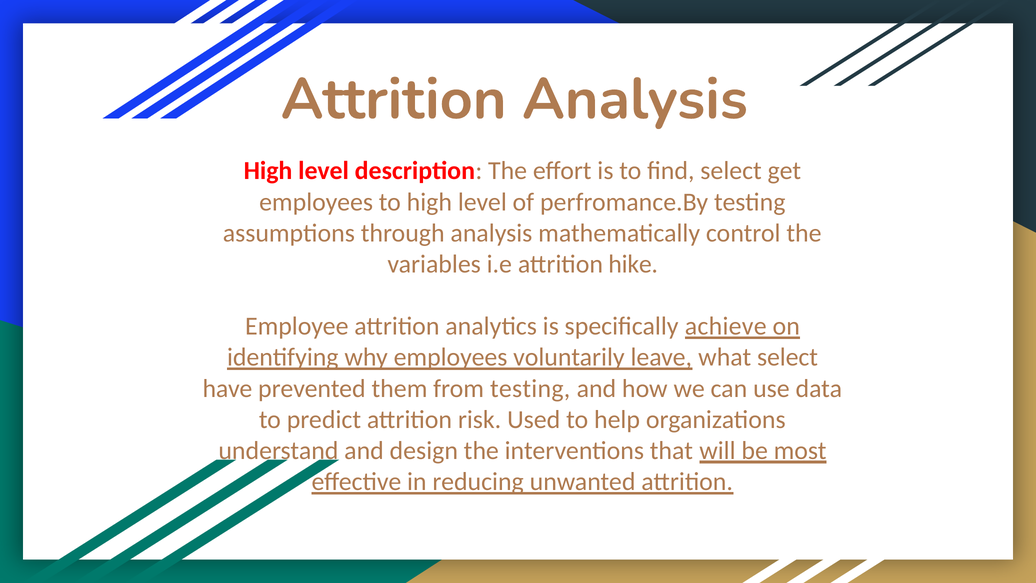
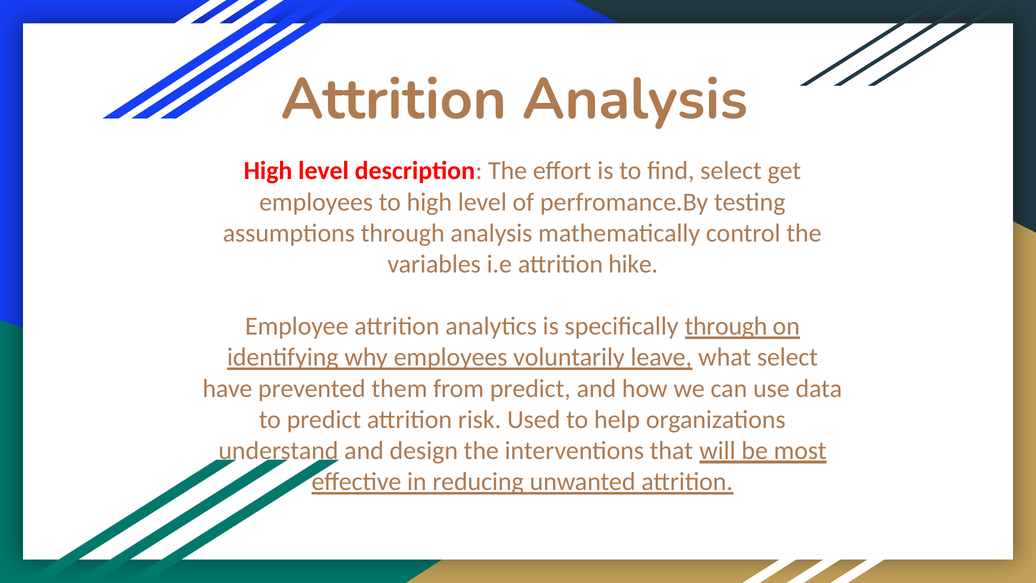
specifically achieve: achieve -> through (726, 326)
from testing: testing -> predict (530, 388)
